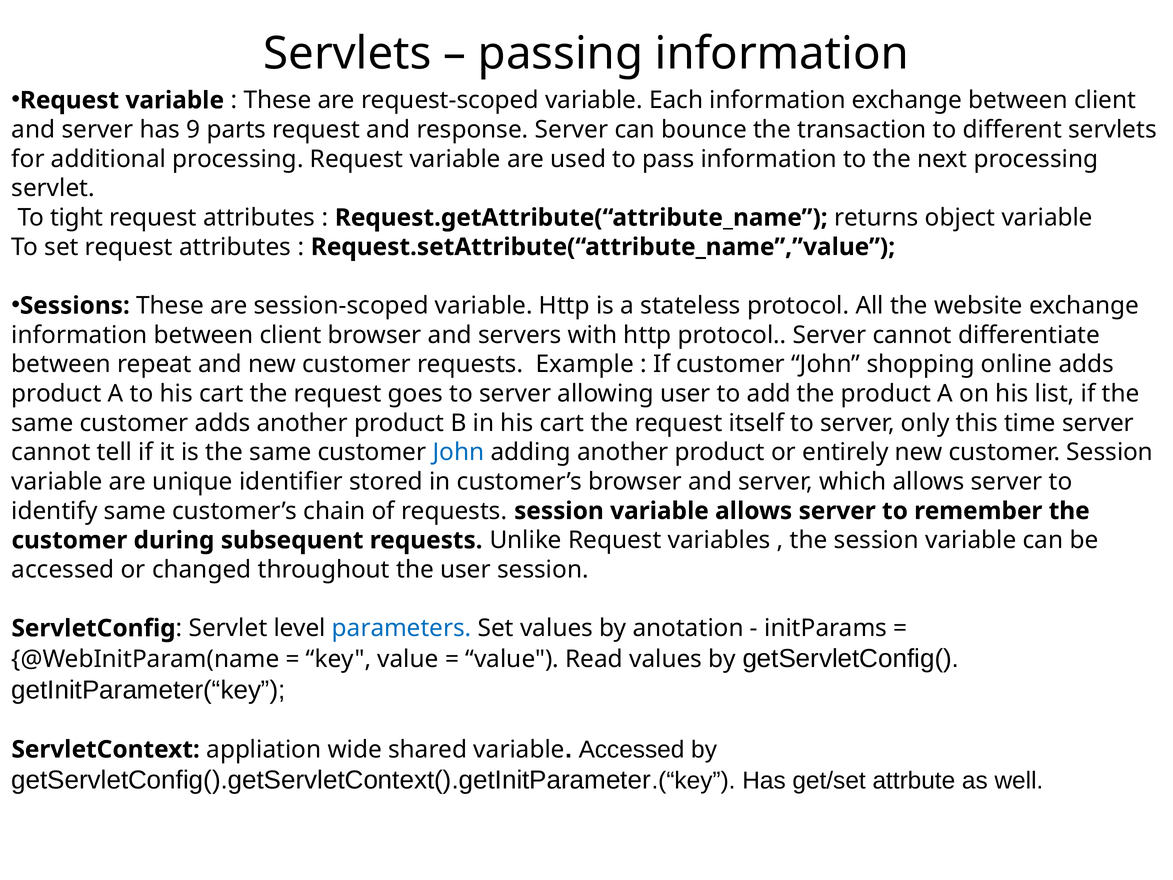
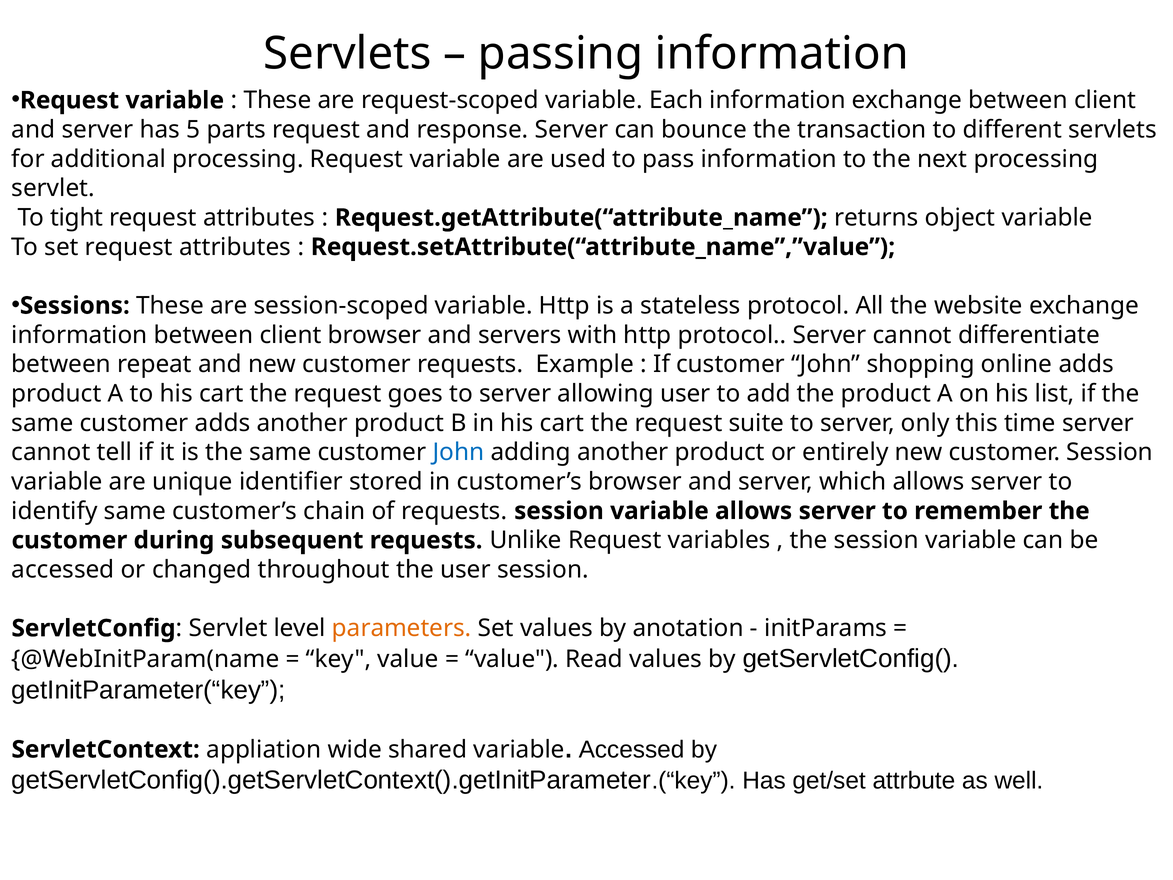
9: 9 -> 5 (193, 130)
itself: itself -> suite (756, 423)
parameters colour: blue -> orange (402, 628)
